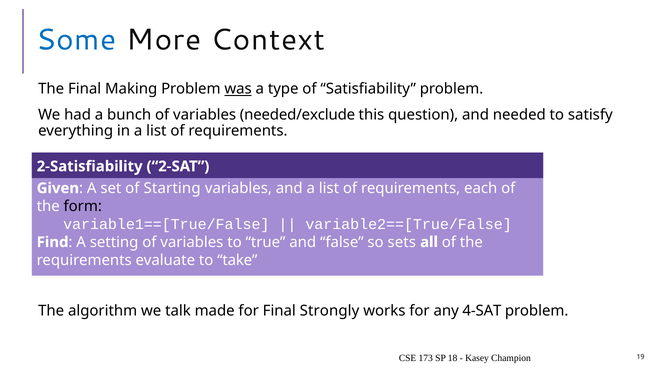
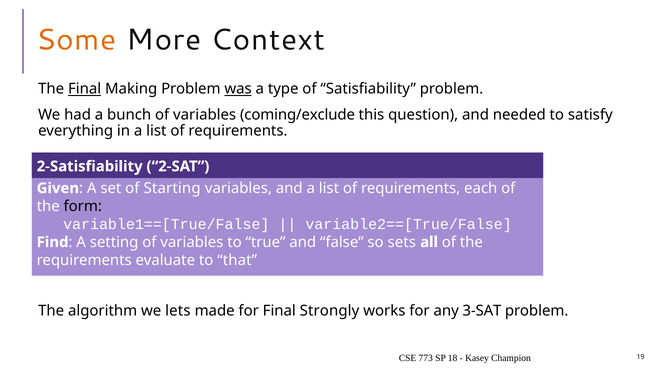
Some colour: blue -> orange (76, 40)
Final underline: none -> present (85, 89)
needed/exclude: needed/exclude -> coming/exclude (297, 115)
take: take -> that (237, 260)
talk: talk -> lets (178, 311)
4-SAT: 4-SAT -> 3-SAT (482, 311)
173: 173 -> 773 (426, 358)
